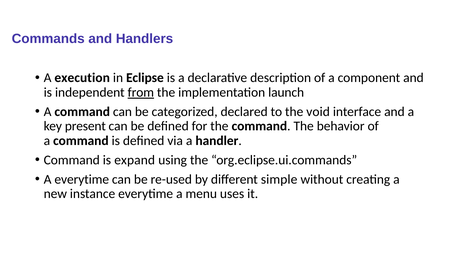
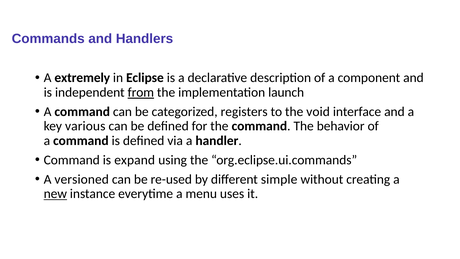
execution: execution -> extremely (82, 78)
declared: declared -> registers (244, 112)
present: present -> various (85, 126)
A everytime: everytime -> versioned (82, 179)
new underline: none -> present (55, 194)
